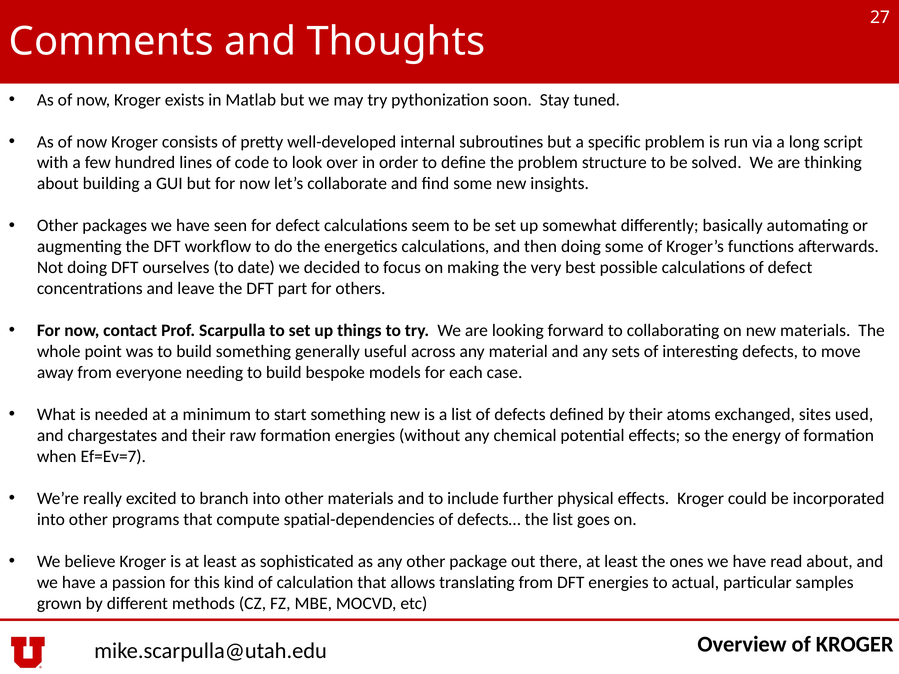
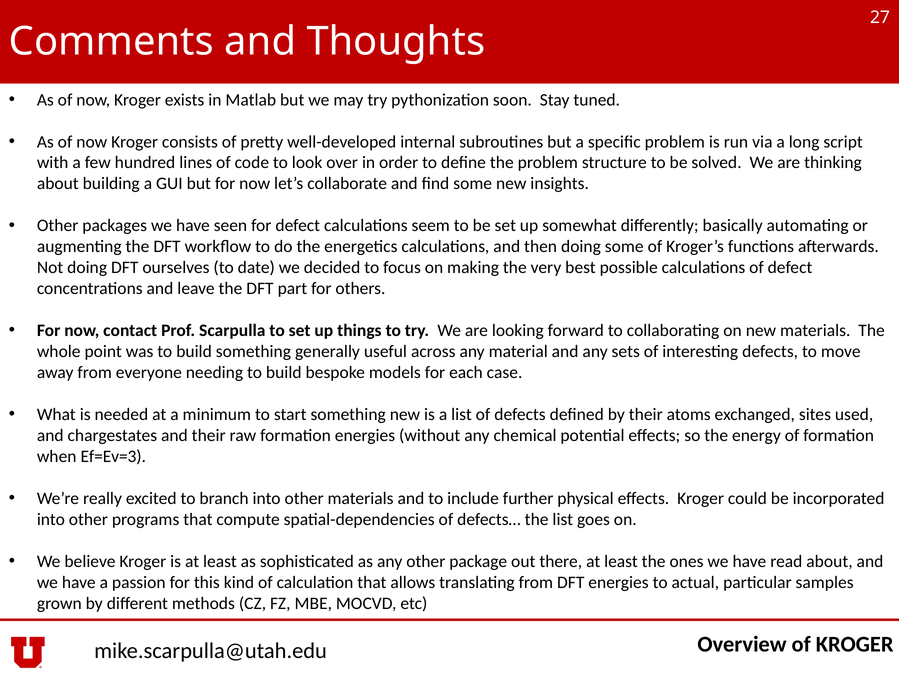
Ef=Ev=7: Ef=Ev=7 -> Ef=Ev=3 (113, 457)
